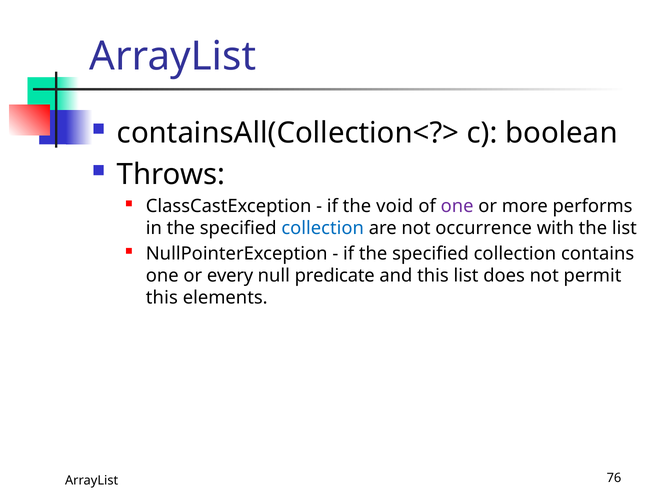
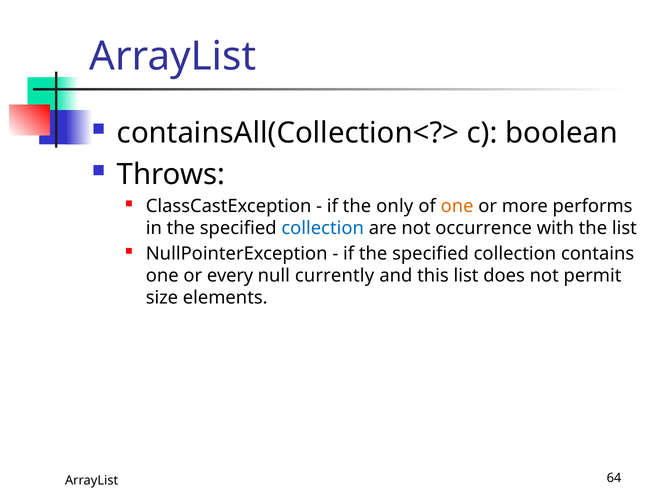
void: void -> only (395, 206)
one colour: purple -> orange (457, 206)
predicate: predicate -> currently (335, 276)
this: this -> size (162, 298)
76: 76 -> 64 (614, 478)
